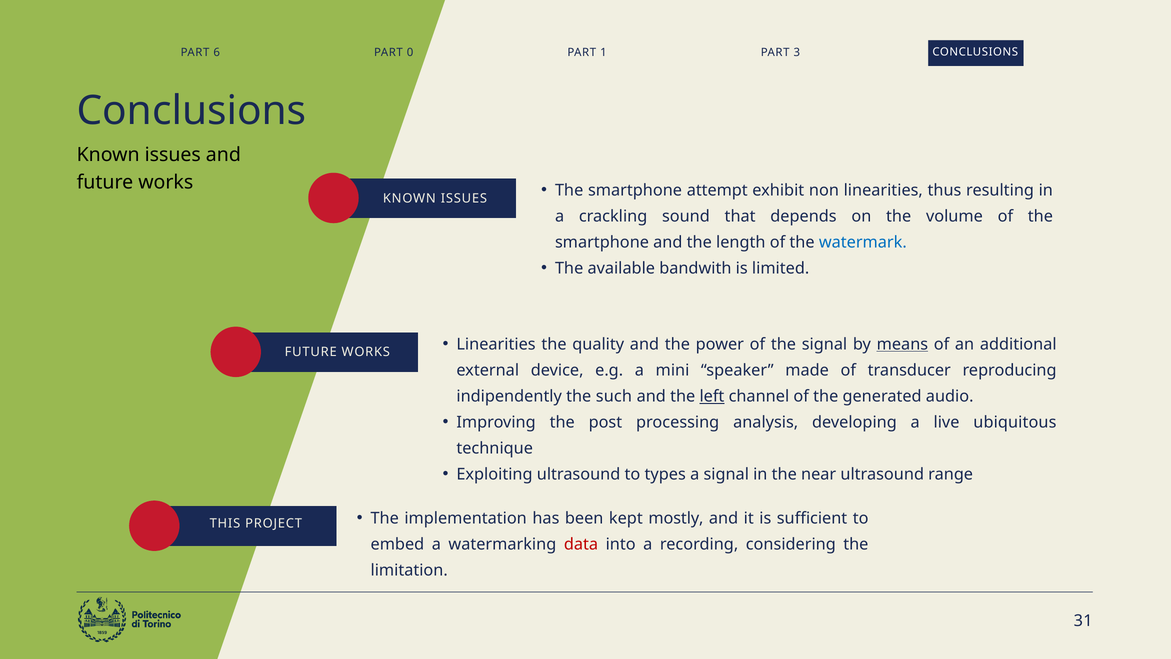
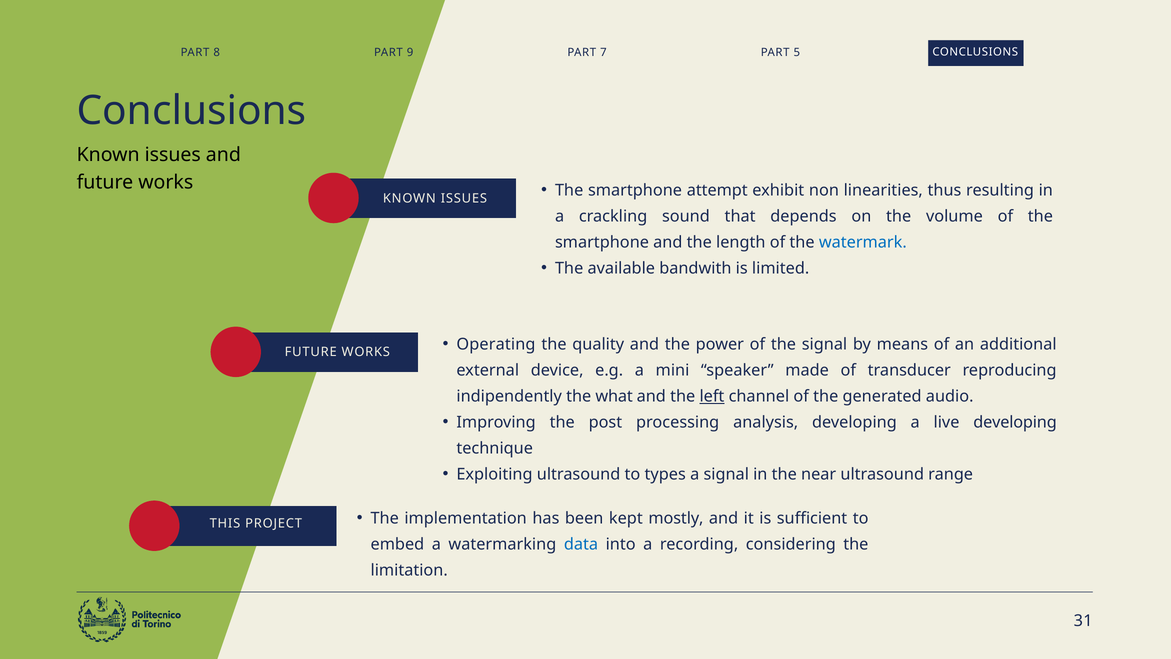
6: 6 -> 8 (217, 52)
0: 0 -> 9 (410, 52)
1: 1 -> 7 (603, 52)
3: 3 -> 5 (797, 52)
Linearities: Linearities -> Operating (496, 344)
means underline: present -> none (902, 344)
such: such -> what (614, 396)
live ubiquitous: ubiquitous -> developing (1015, 422)
data colour: red -> blue (581, 544)
